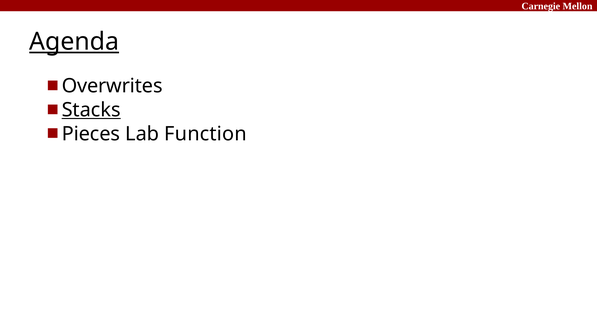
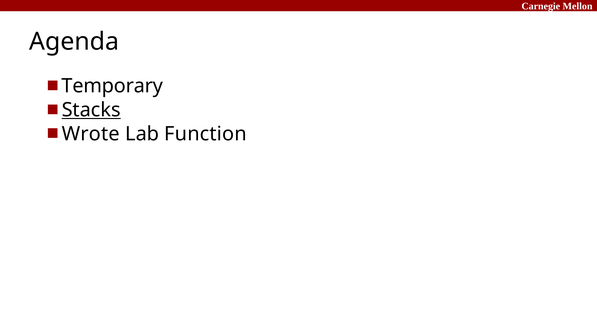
Agenda underline: present -> none (74, 42)
Overwrites: Overwrites -> Temporary (112, 86)
Pieces: Pieces -> Wrote (91, 134)
